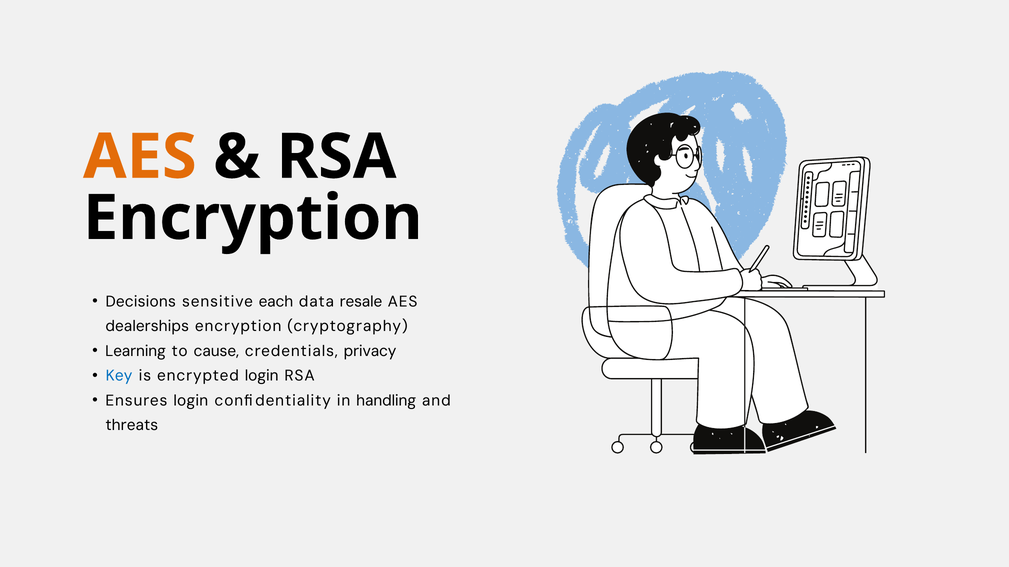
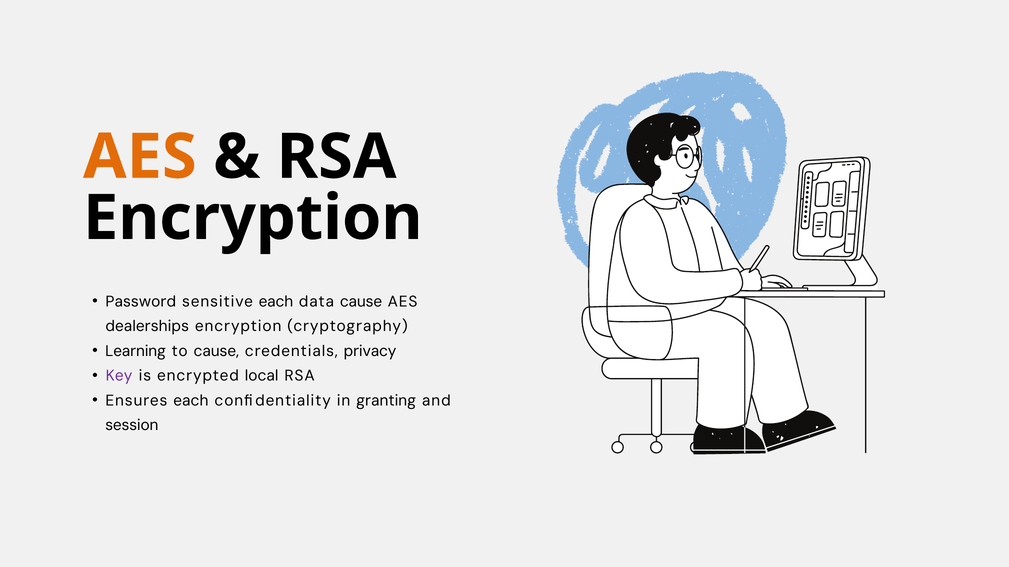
Decisions: Decisions -> Password (141, 302)
data resale: resale -> cause (361, 302)
Key colour: blue -> purple (119, 376)
encrypted login: login -> local (262, 376)
Ensures login: login -> each (191, 401)
handling: handling -> granting (386, 401)
threats: threats -> session (132, 426)
